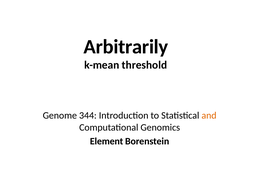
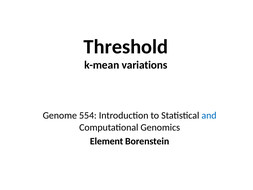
Arbitrarily: Arbitrarily -> Threshold (126, 47)
threshold: threshold -> variations (145, 65)
344: 344 -> 554 (88, 115)
and colour: orange -> blue (209, 115)
